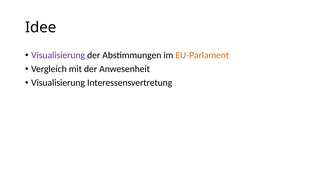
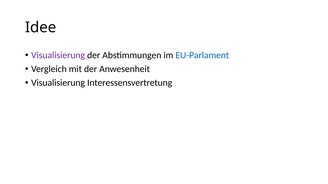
EU-Parlament colour: orange -> blue (202, 55)
